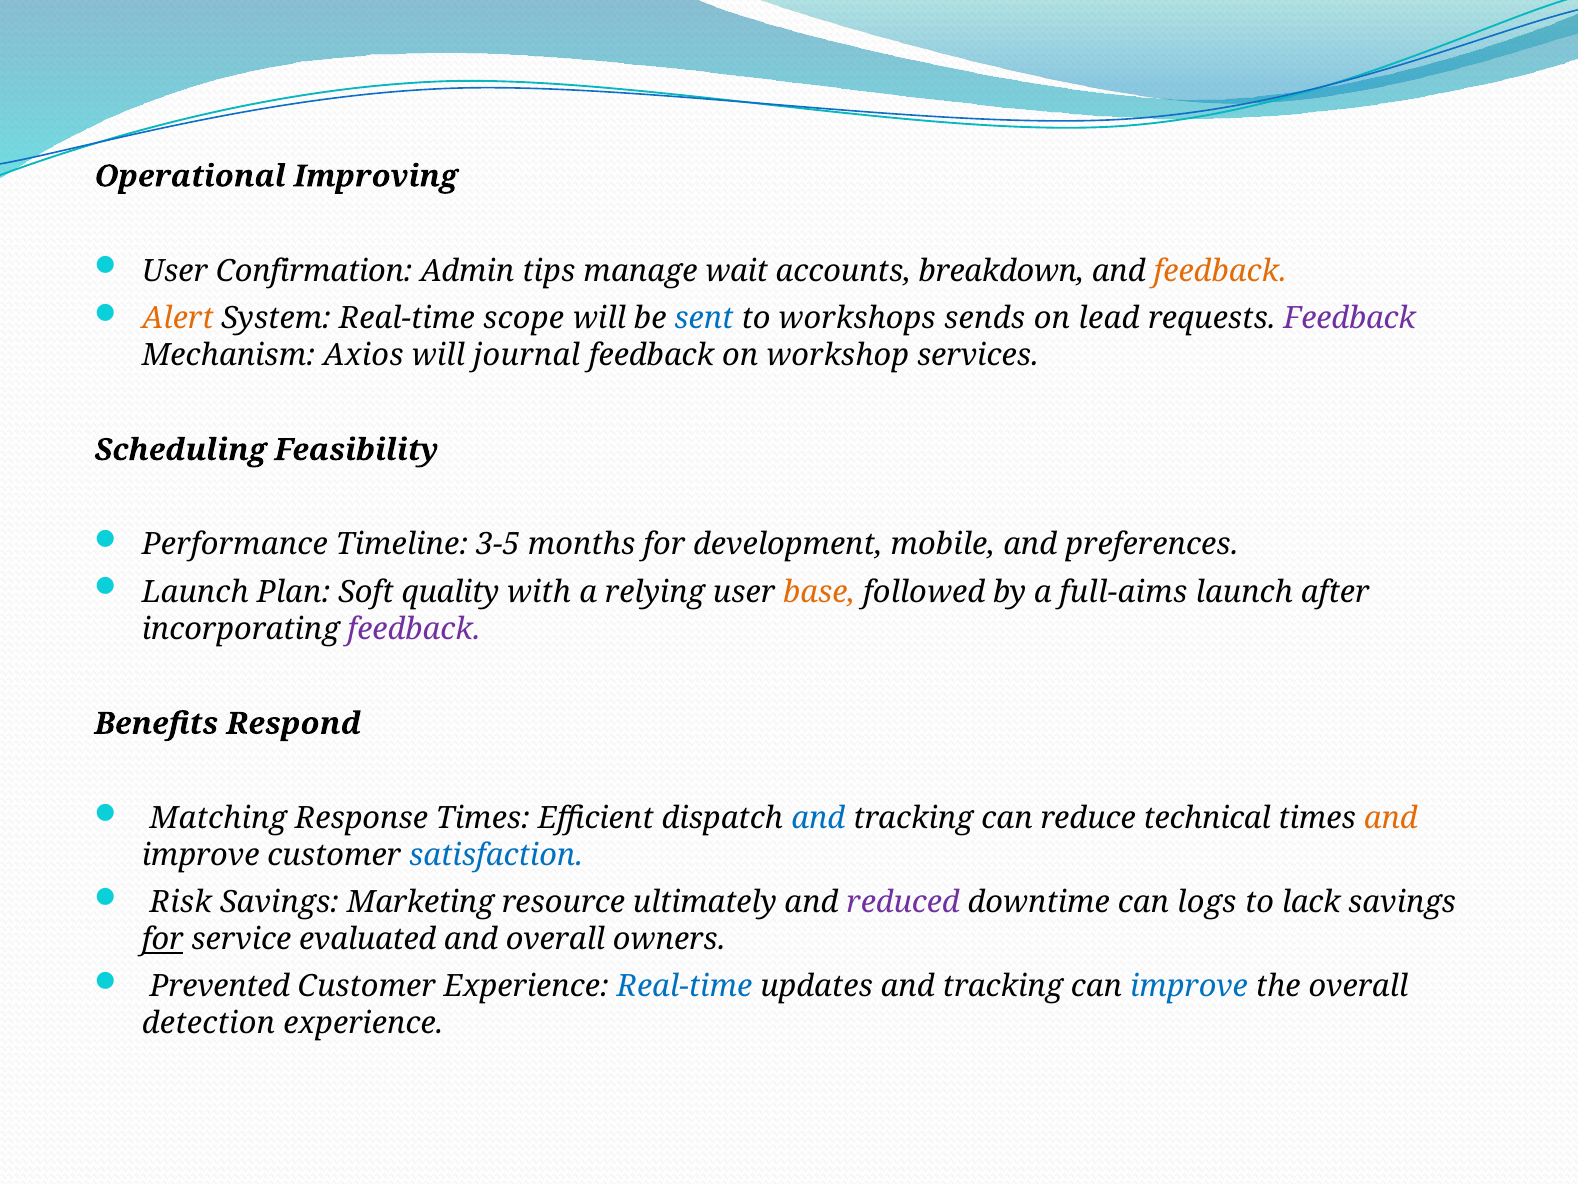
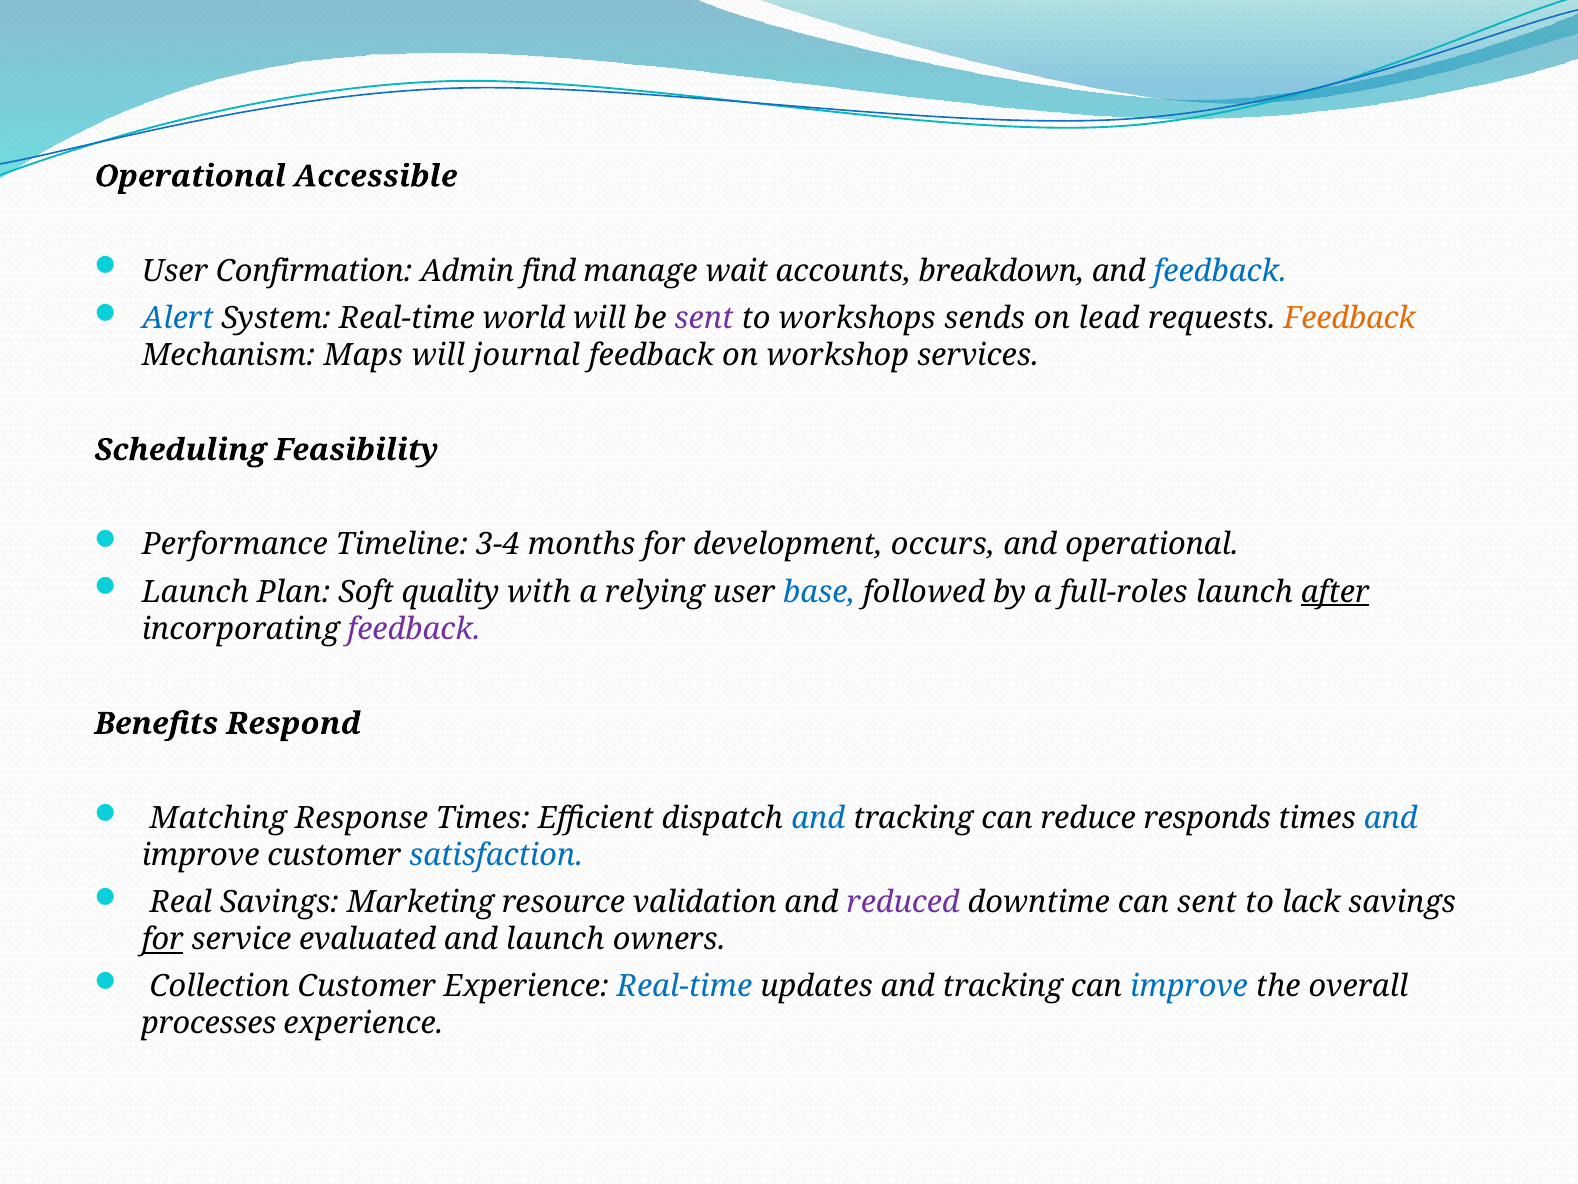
Improving: Improving -> Accessible (376, 176)
tips: tips -> find (549, 271)
feedback colour: orange -> blue (1220, 271)
Alert colour: orange -> blue (178, 318)
scope: scope -> world (524, 318)
sent colour: blue -> purple (704, 318)
Feedback colour: purple -> orange (1350, 318)
Axios: Axios -> Maps (363, 355)
3-5: 3-5 -> 3-4 (498, 544)
mobile: mobile -> occurs (943, 544)
and preferences: preferences -> operational (1152, 544)
base colour: orange -> blue (819, 592)
full-aims: full-aims -> full-roles (1124, 592)
after underline: none -> present (1335, 592)
technical: technical -> responds (1207, 818)
and colour: orange -> blue (1391, 818)
Risk: Risk -> Real (181, 902)
ultimately: ultimately -> validation (705, 902)
can logs: logs -> sent (1207, 902)
and overall: overall -> launch (555, 939)
Prevented: Prevented -> Collection (220, 986)
detection: detection -> processes (209, 1023)
